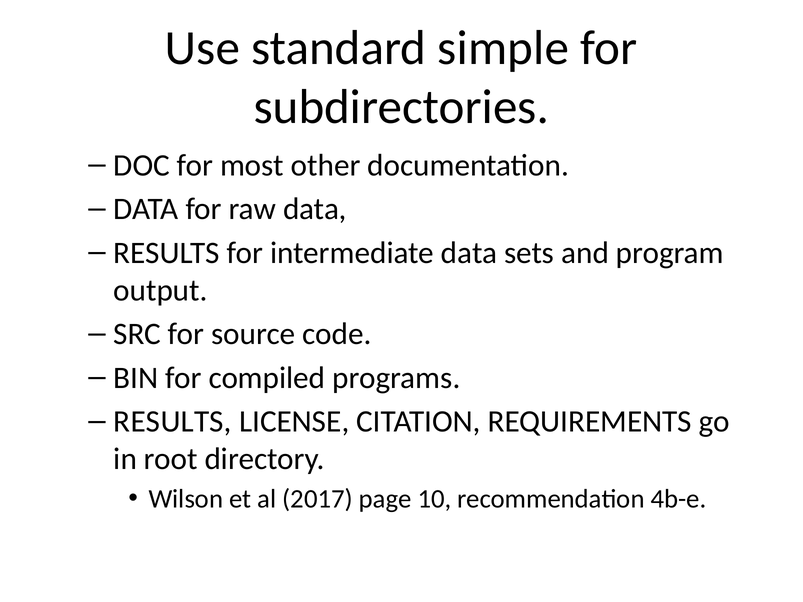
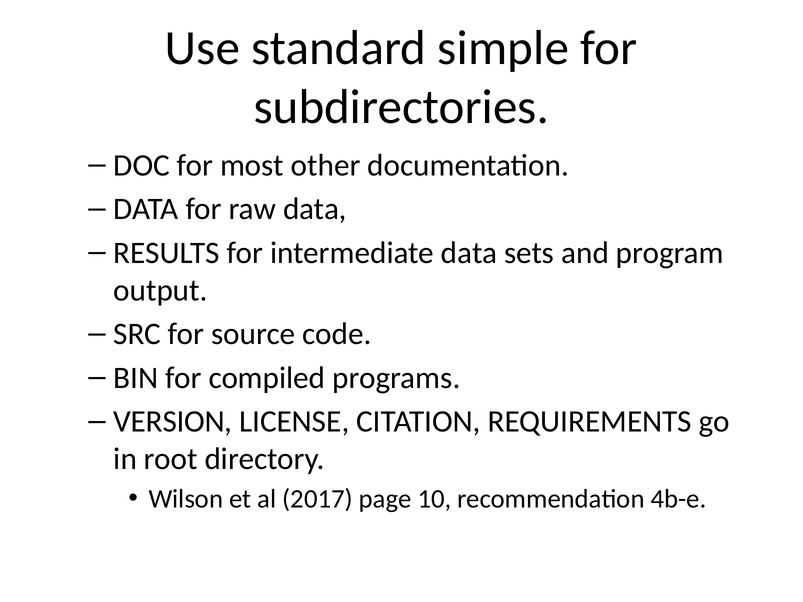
RESULTS: RESULTS -> VERSION (173, 422)
